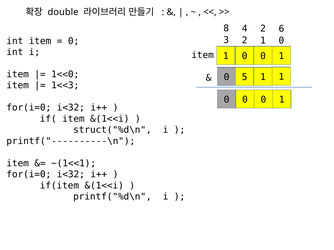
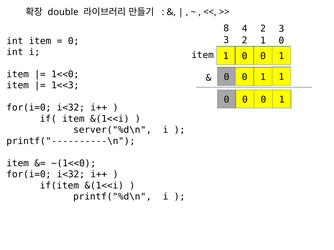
2 6: 6 -> 3 (281, 29)
5: 5 -> 0 (245, 77)
struct("%d\n: struct("%d\n -> server("%d\n (112, 130)
~(1<<1: ~(1<<1 -> ~(1<<0 (74, 164)
